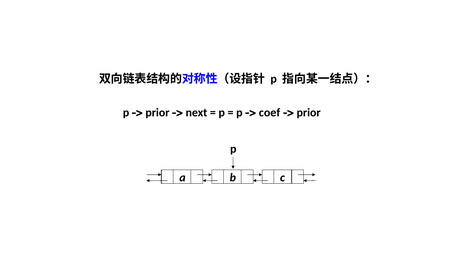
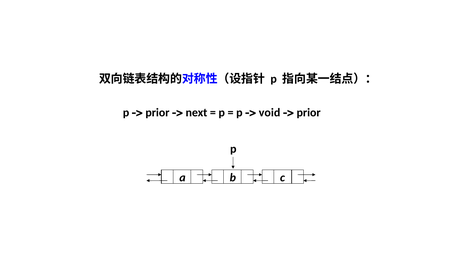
coef: coef -> void (270, 113)
